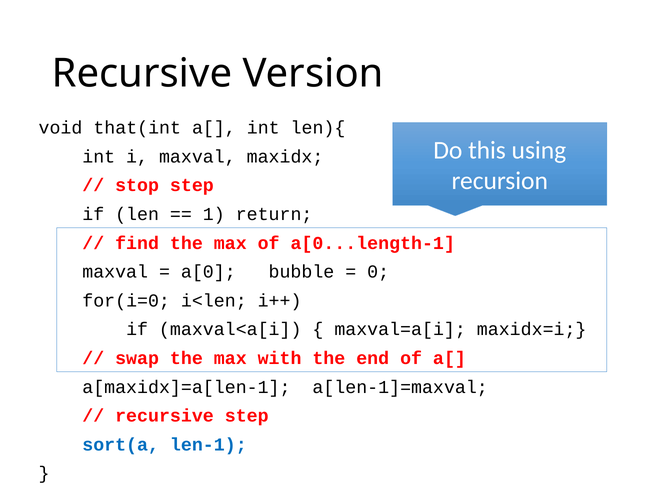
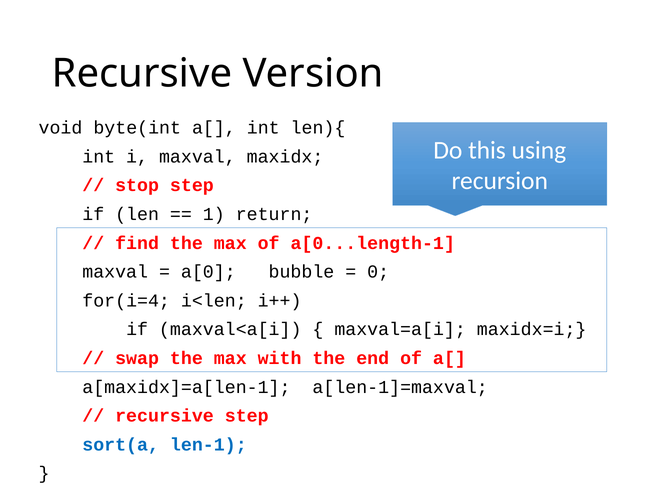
that(int: that(int -> byte(int (137, 128)
for(i=0: for(i=0 -> for(i=4 (126, 301)
